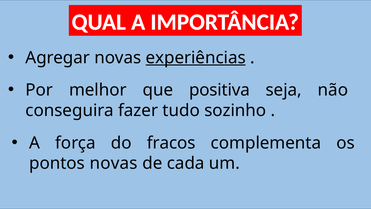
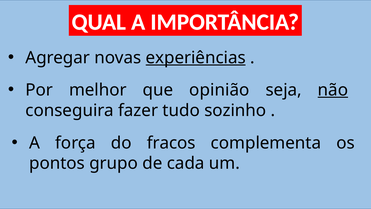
positiva: positiva -> opinião (219, 90)
não underline: none -> present (333, 90)
pontos novas: novas -> grupo (114, 163)
